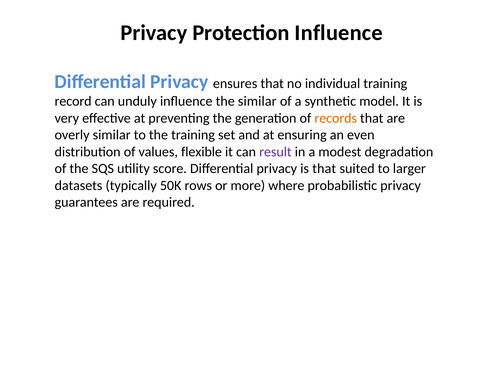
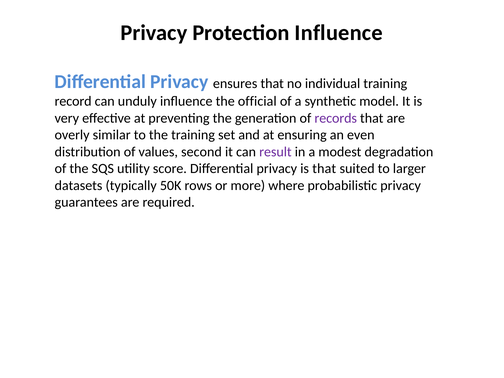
the similar: similar -> official (257, 101)
records colour: orange -> purple (336, 118)
flexible: flexible -> second (201, 152)
